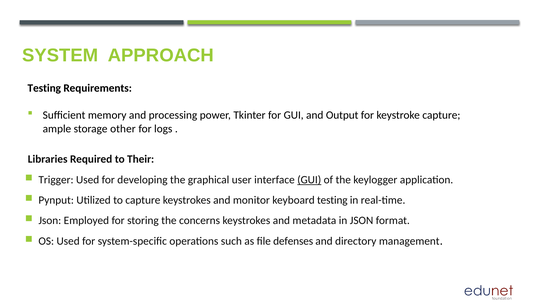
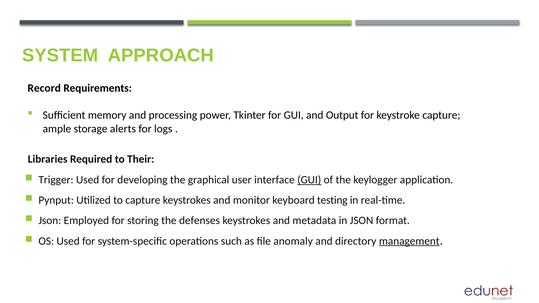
Testing: Testing -> Record (44, 88)
other: other -> alerts (123, 129)
concerns: concerns -> defenses (200, 221)
defenses: defenses -> anomaly (293, 241)
management underline: none -> present (409, 241)
